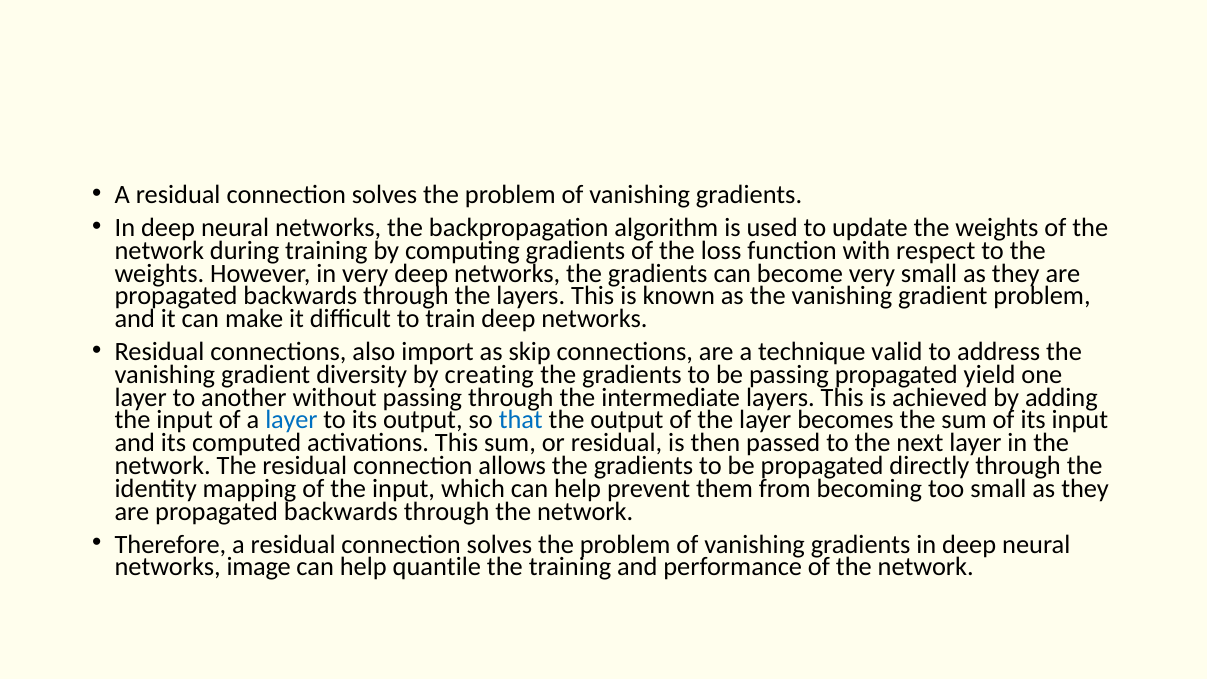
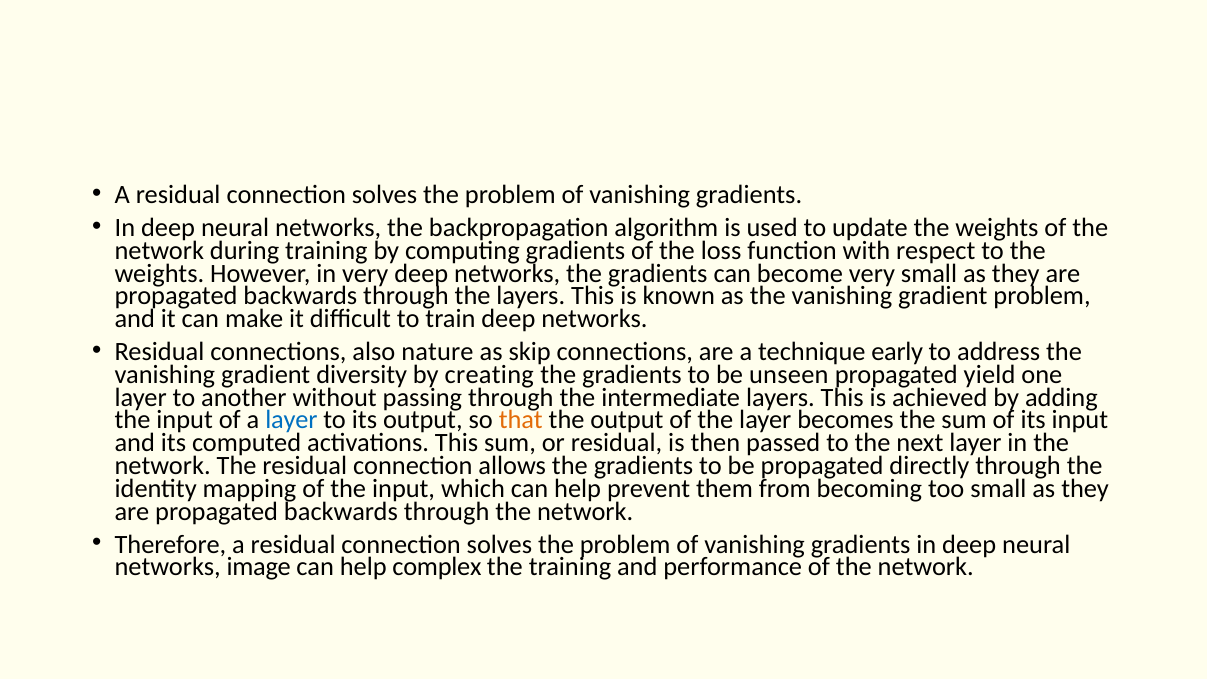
import: import -> nature (437, 352)
valid: valid -> early (897, 352)
be passing: passing -> unseen (789, 375)
that colour: blue -> orange (521, 420)
quantile: quantile -> complex (437, 567)
